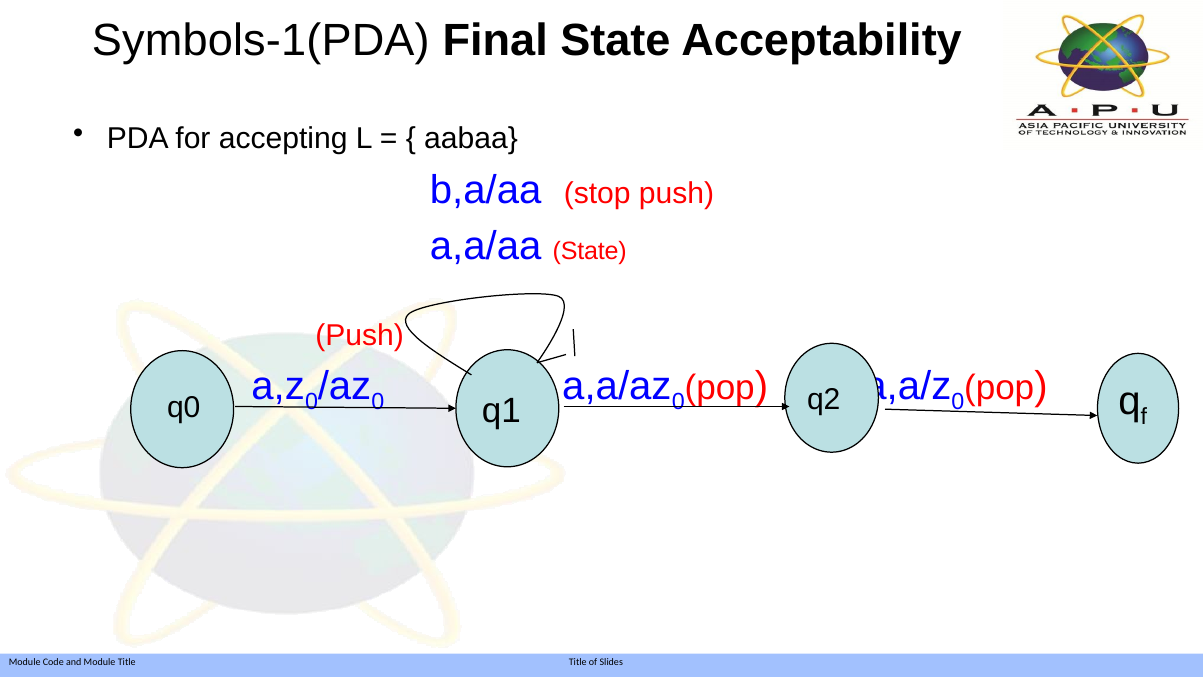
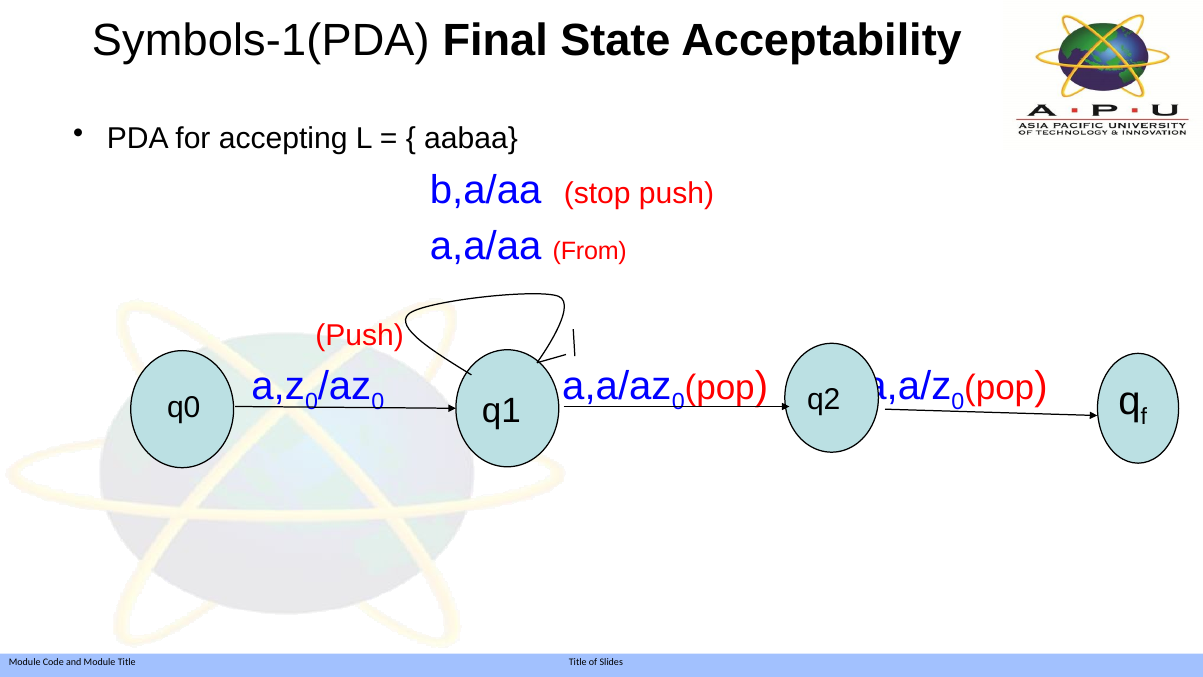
a,a/aa State: State -> From (590, 251)
